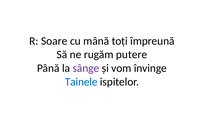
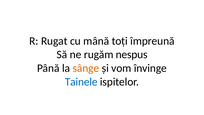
Soare: Soare -> Rugat (54, 41)
putere: putere -> nespus (132, 54)
sânge colour: purple -> orange (86, 68)
